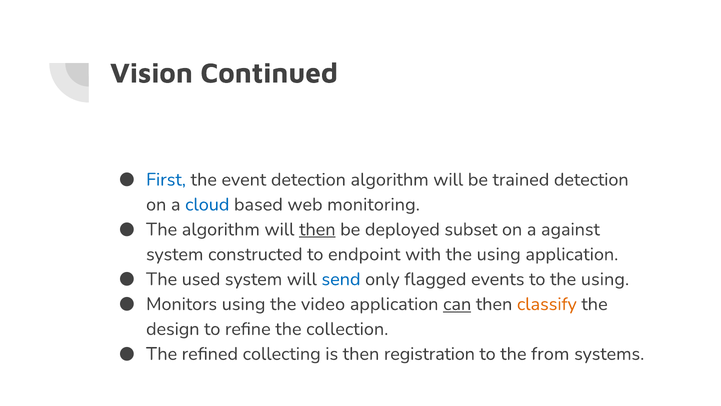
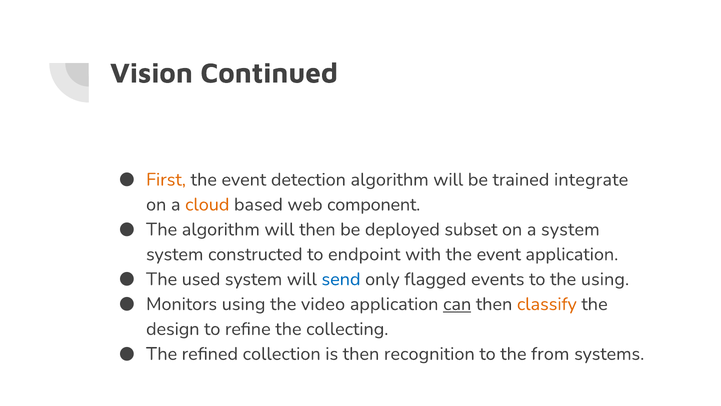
First colour: blue -> orange (166, 179)
trained detection: detection -> integrate (591, 179)
cloud colour: blue -> orange (207, 204)
monitoring: monitoring -> component (374, 204)
then underline: present -> none (317, 229)
a against: against -> system (570, 229)
with the using: using -> event (499, 254)
collection: collection -> collecting (347, 329)
collecting: collecting -> collection (282, 354)
registration: registration -> recognition (429, 354)
